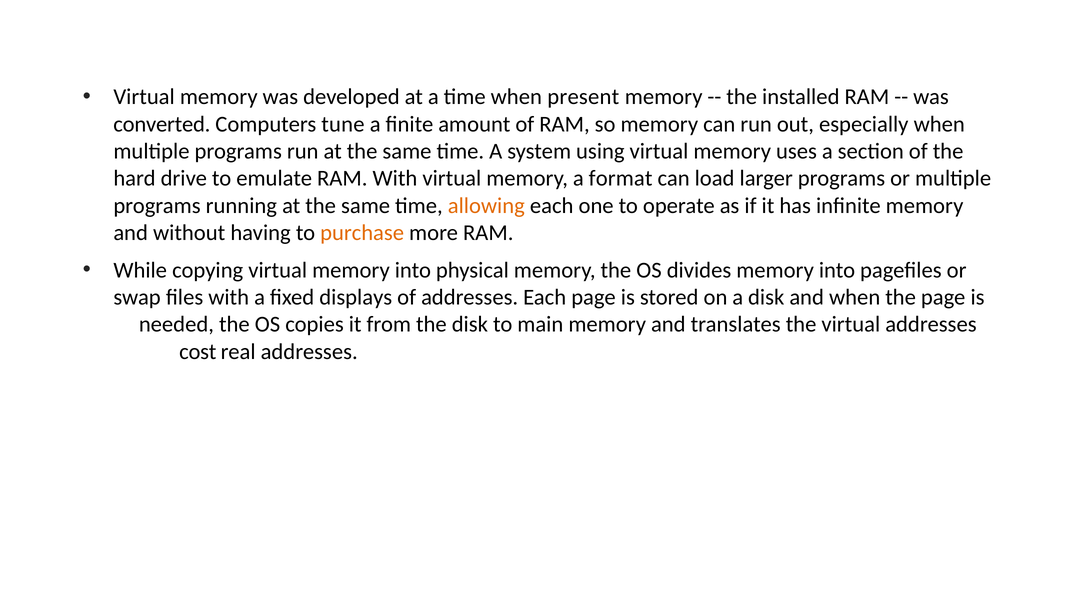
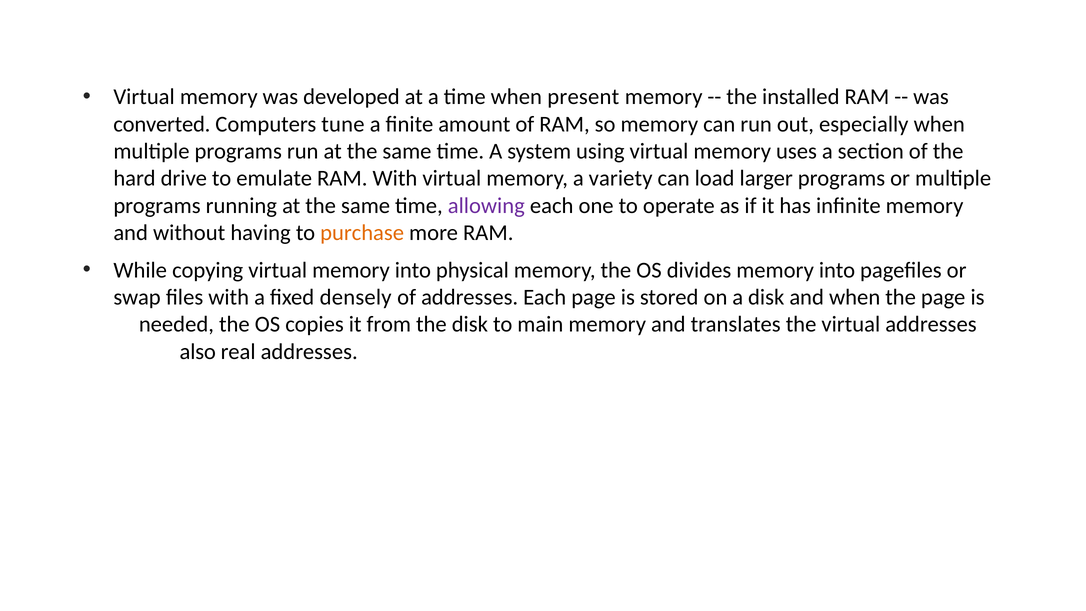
format: format -> variety (621, 178)
allowing colour: orange -> purple (486, 206)
displays: displays -> densely (356, 297)
cost: cost -> also (198, 352)
